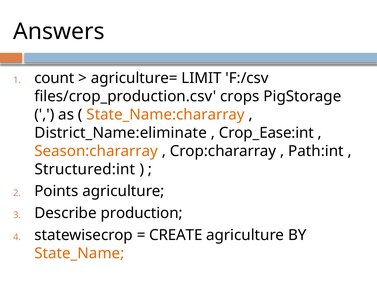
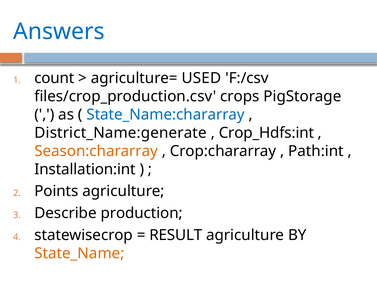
Answers colour: black -> blue (59, 31)
LIMIT: LIMIT -> USED (201, 78)
State_Name:chararray colour: orange -> blue (166, 114)
District_Name:eliminate: District_Name:eliminate -> District_Name:generate (121, 133)
Crop_Ease:int: Crop_Ease:int -> Crop_Hdfs:int (266, 133)
Structured:int: Structured:int -> Installation:int (85, 169)
CREATE: CREATE -> RESULT (176, 235)
